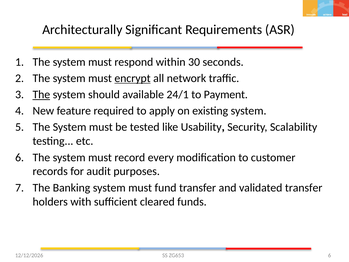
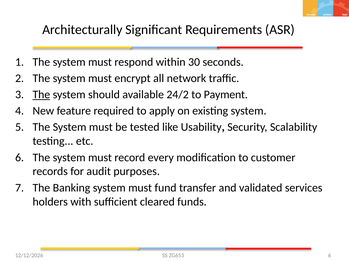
encrypt underline: present -> none (133, 78)
24/1: 24/1 -> 24/2 (178, 94)
validated transfer: transfer -> services (304, 188)
